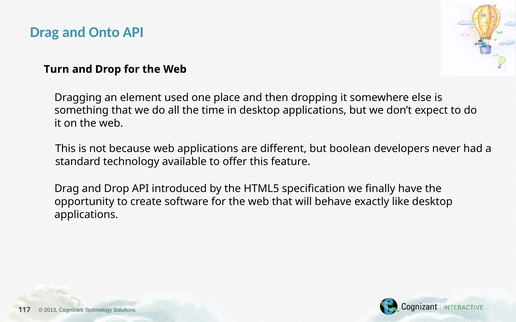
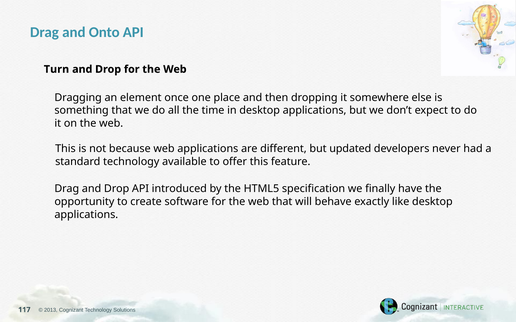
used: used -> once (177, 98)
boolean: boolean -> updated (350, 149)
